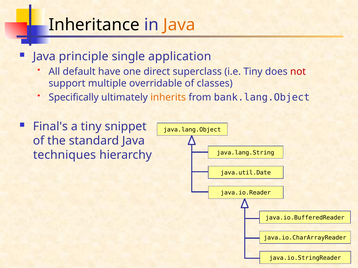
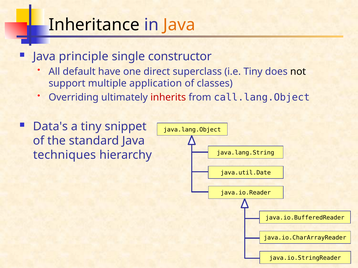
application: application -> constructor (180, 57)
not colour: red -> black (298, 72)
overridable: overridable -> application (156, 84)
Specifically: Specifically -> Overriding (74, 97)
inherits colour: orange -> red (168, 97)
bank.lang.Object: bank.lang.Object -> call.lang.Object (262, 97)
Final's: Final's -> Data's (50, 127)
